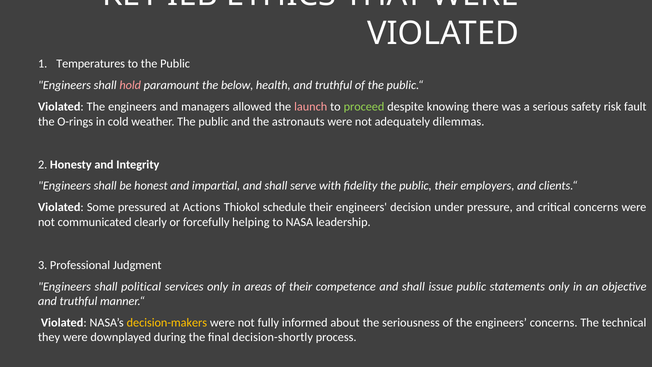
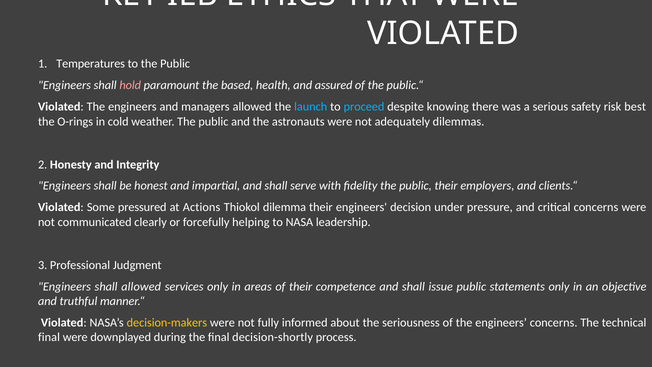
below: below -> based (237, 85)
health and truthful: truthful -> assured (334, 85)
launch colour: pink -> light blue (311, 107)
proceed colour: light green -> light blue (364, 107)
fault: fault -> best (635, 107)
schedule: schedule -> dilemma (284, 207)
shall political: political -> allowed (141, 286)
they: they -> final (49, 337)
